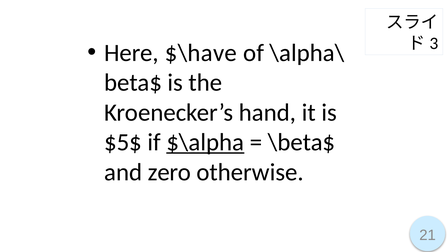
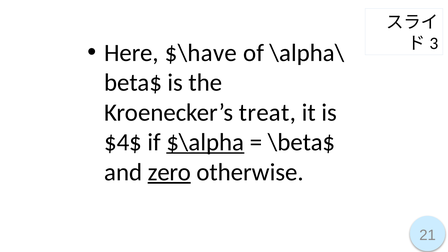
hand: hand -> treat (267, 113)
$5$: $5$ -> $4$ (123, 142)
zero underline: none -> present (169, 172)
